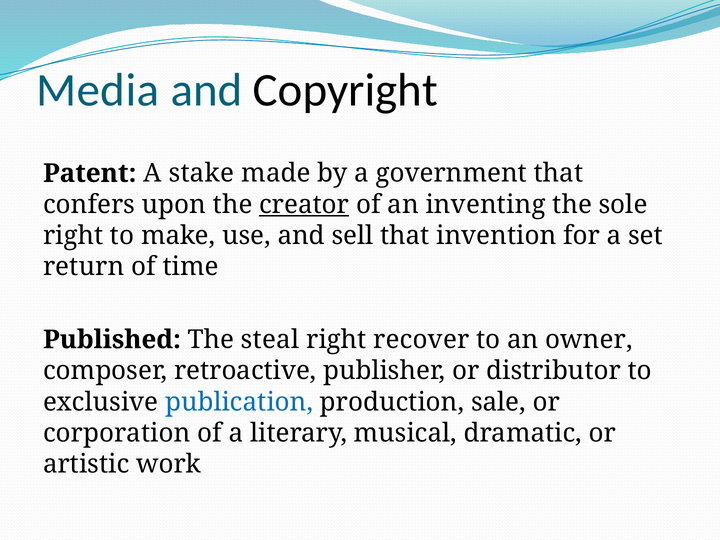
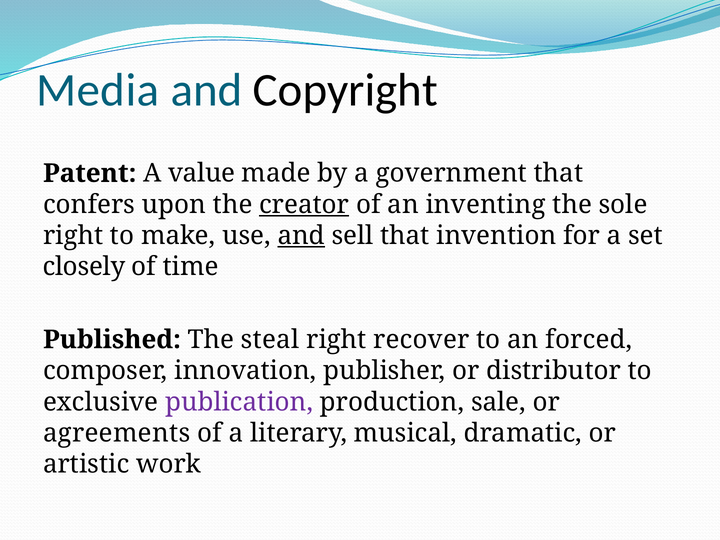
stake: stake -> value (202, 173)
and underline: none -> present (301, 236)
return: return -> closely (84, 267)
owner: owner -> forced (589, 340)
retroactive: retroactive -> innovation (245, 371)
publication colour: blue -> purple (239, 402)
corporation: corporation -> agreements (117, 433)
